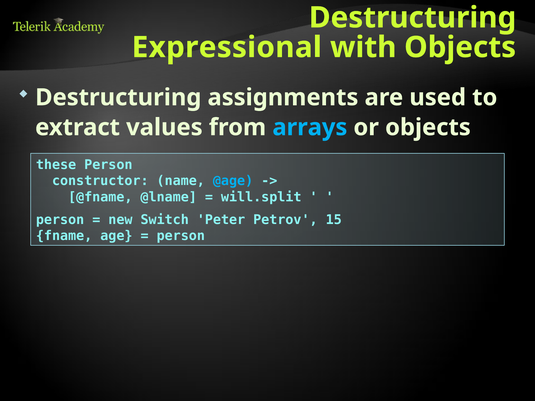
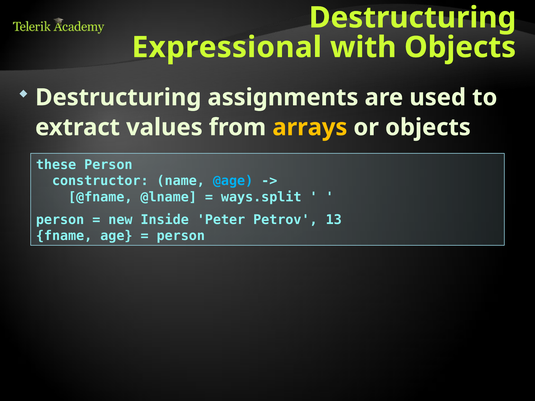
arrays colour: light blue -> yellow (310, 127)
will.split: will.split -> ways.split (261, 197)
Switch: Switch -> Inside (165, 220)
15: 15 -> 13 (334, 220)
